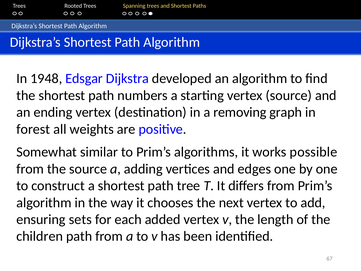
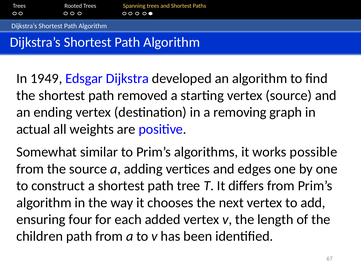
1948: 1948 -> 1949 (46, 78)
numbers: numbers -> removed (143, 95)
forest: forest -> actual (33, 129)
sets: sets -> four (80, 219)
